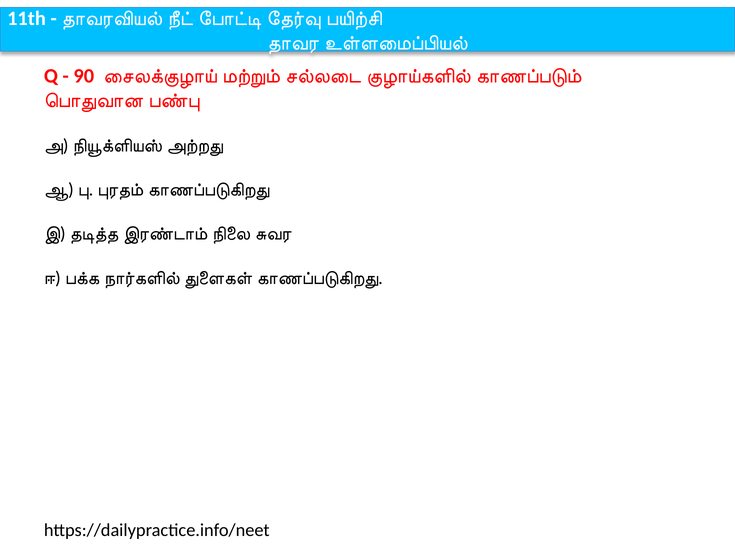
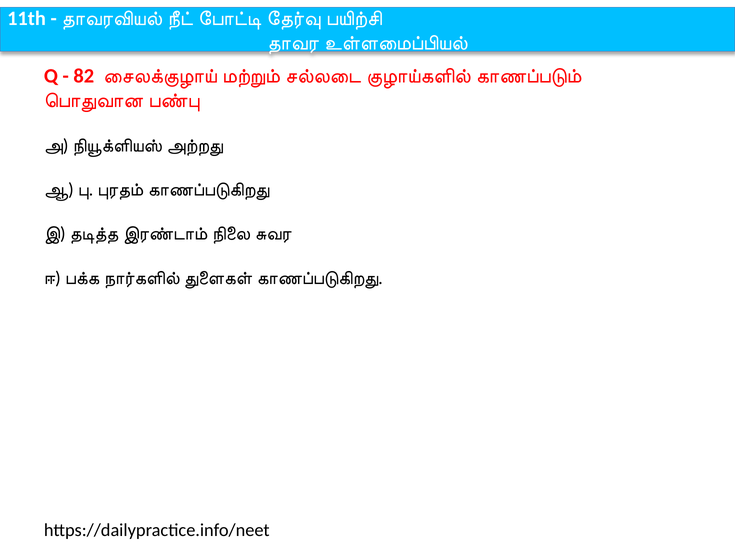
90: 90 -> 82 (84, 76)
